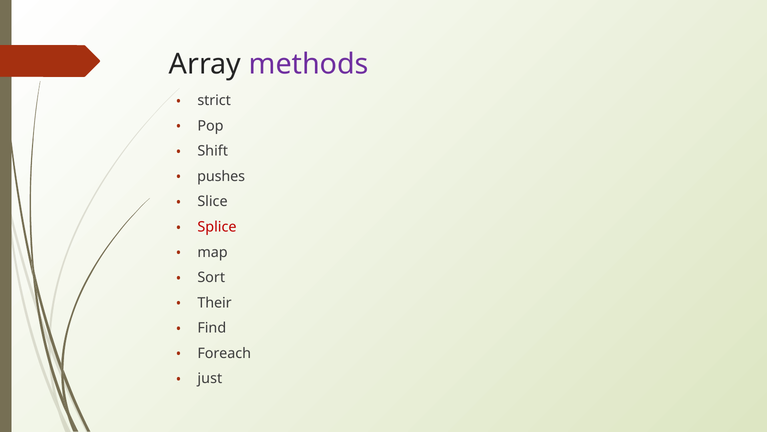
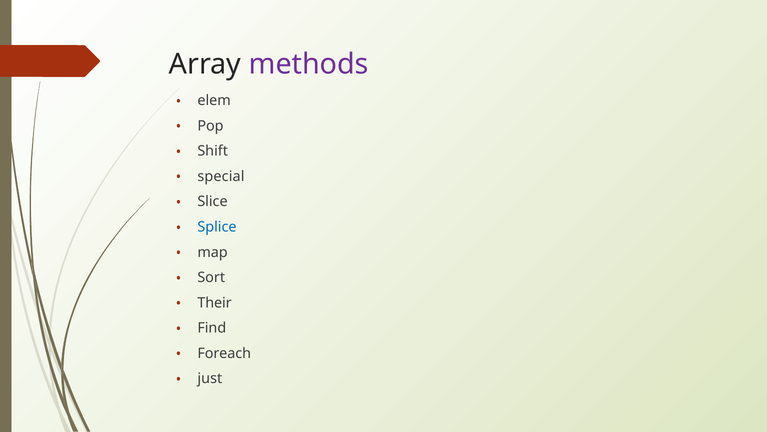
strict: strict -> elem (214, 100)
pushes: pushes -> special (221, 176)
Splice colour: red -> blue (217, 227)
